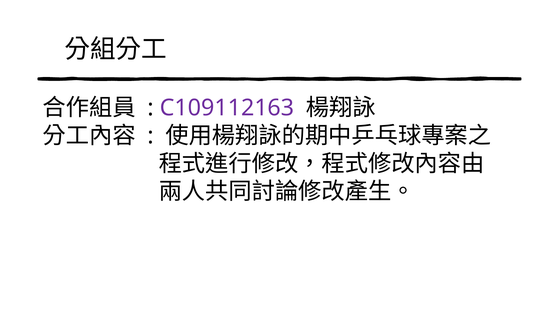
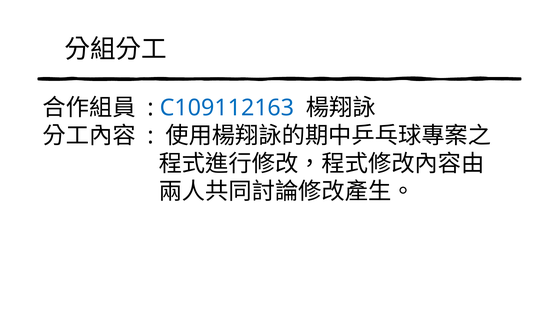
C109112163 colour: purple -> blue (227, 108)
